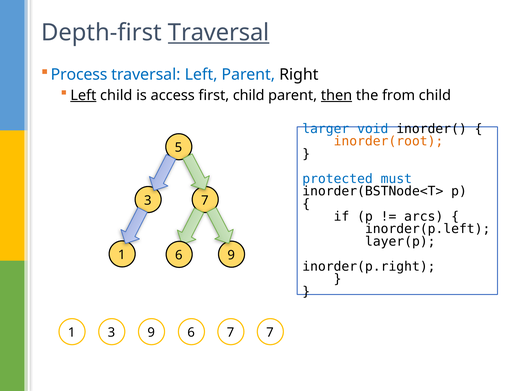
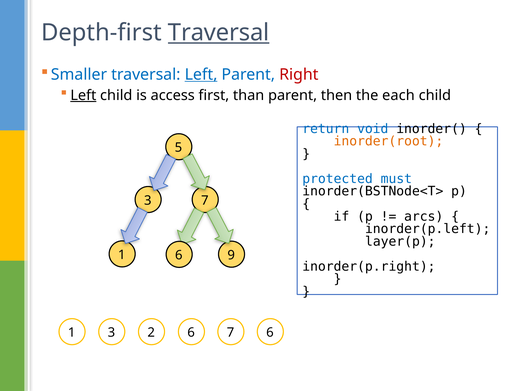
Process: Process -> Smaller (79, 74)
Left underline: none -> present (201, 74)
Right colour: black -> red (299, 74)
first child: child -> than (249, 95)
then underline: present -> none (337, 95)
from: from -> each (398, 95)
larger: larger -> return (326, 129)
3 9: 9 -> 2 (151, 332)
7: 7 -> 6 (270, 332)
